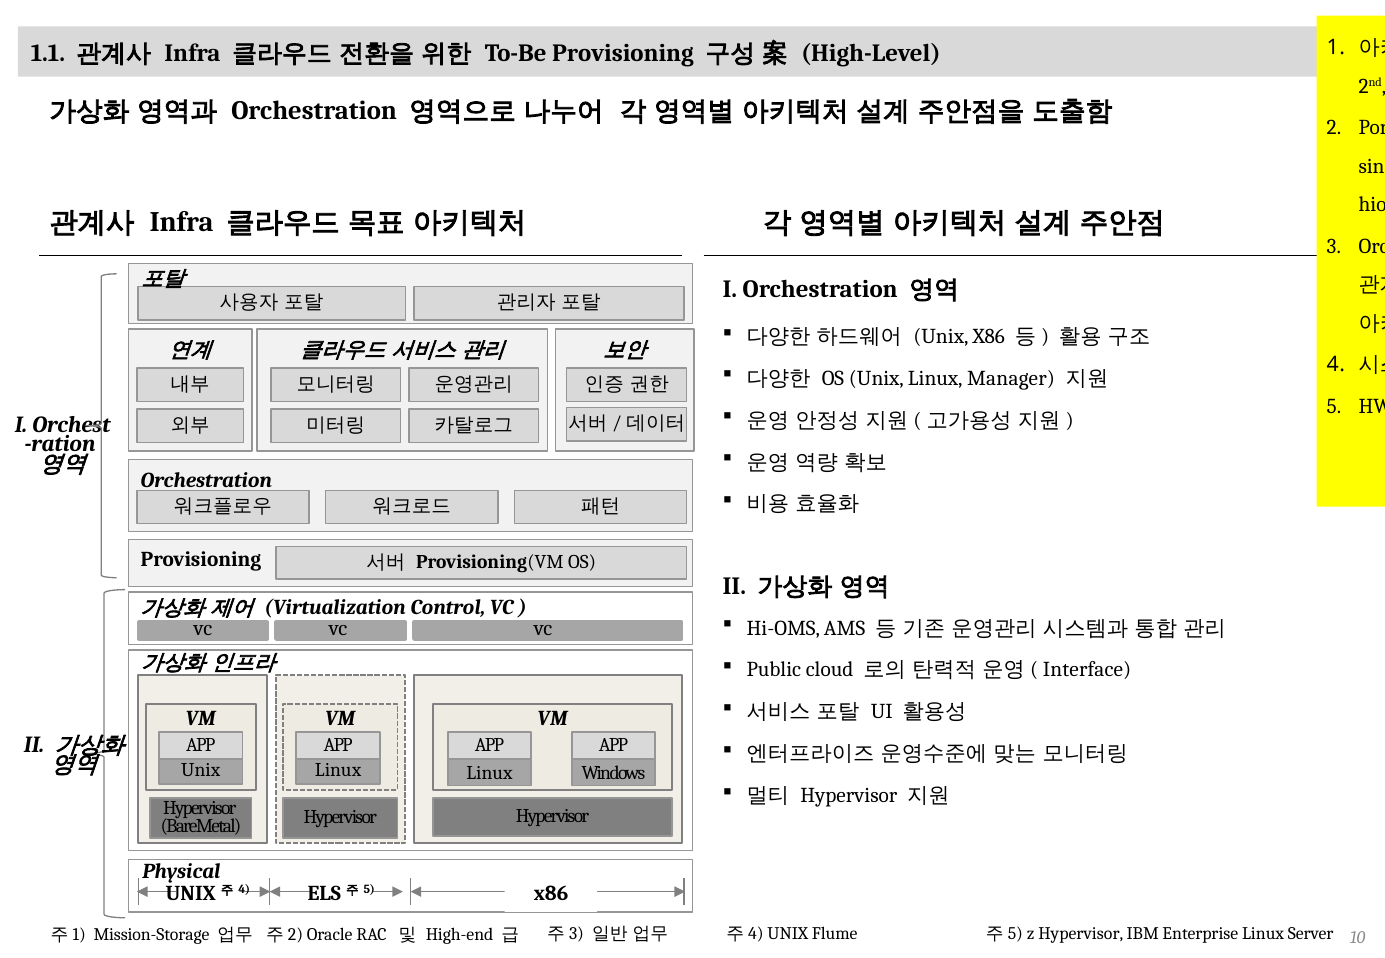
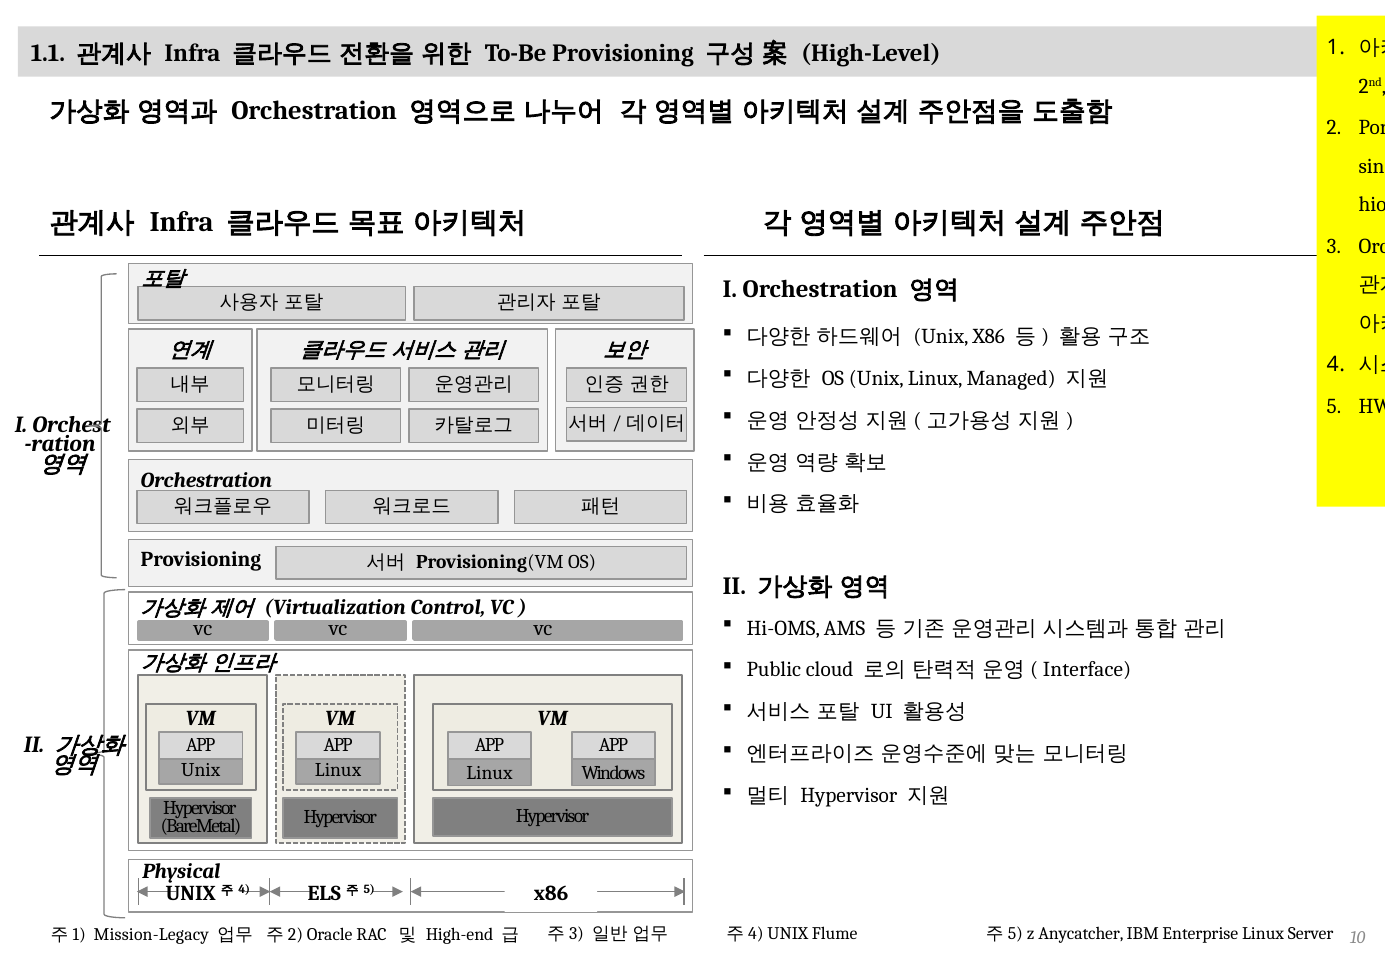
Manager: Manager -> Managed (1011, 379)
z Hypervisor: Hypervisor -> Anycatcher (1081, 934)
Mission-Storage: Mission-Storage -> Mission-Legacy (151, 936)
